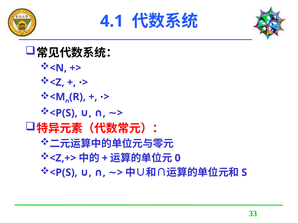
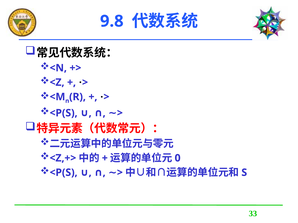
4.1: 4.1 -> 9.8 (112, 21)
